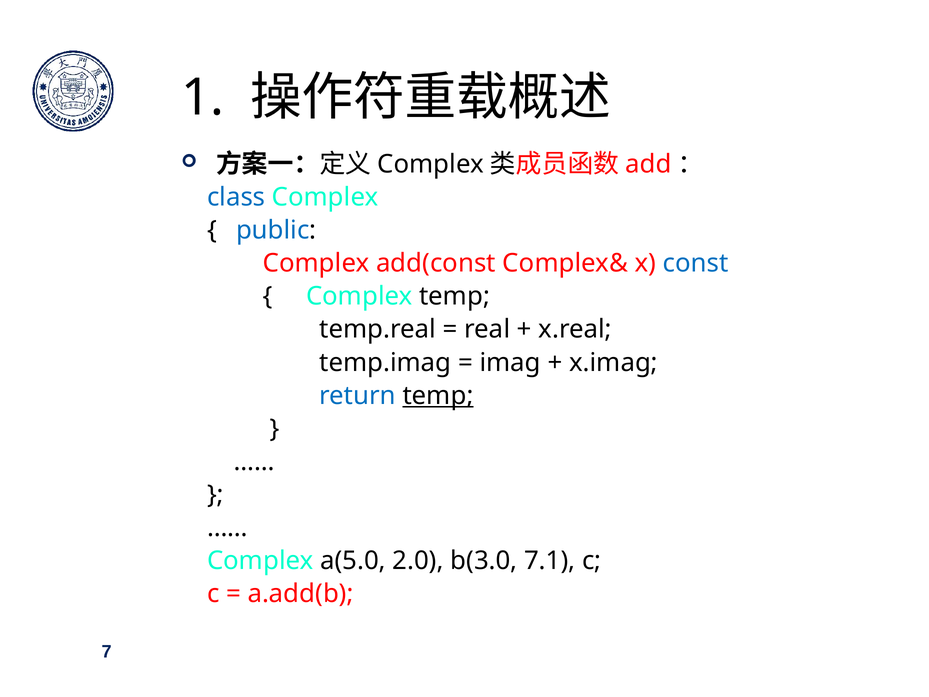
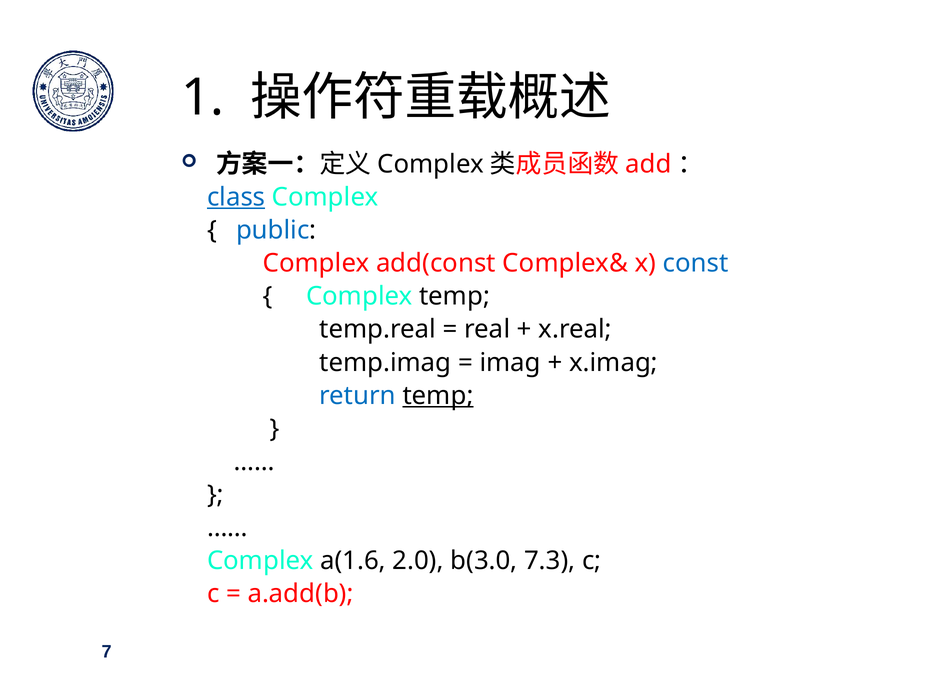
class underline: none -> present (236, 197)
a(5.0: a(5.0 -> a(1.6 (353, 561)
7.1: 7.1 -> 7.3 (550, 561)
